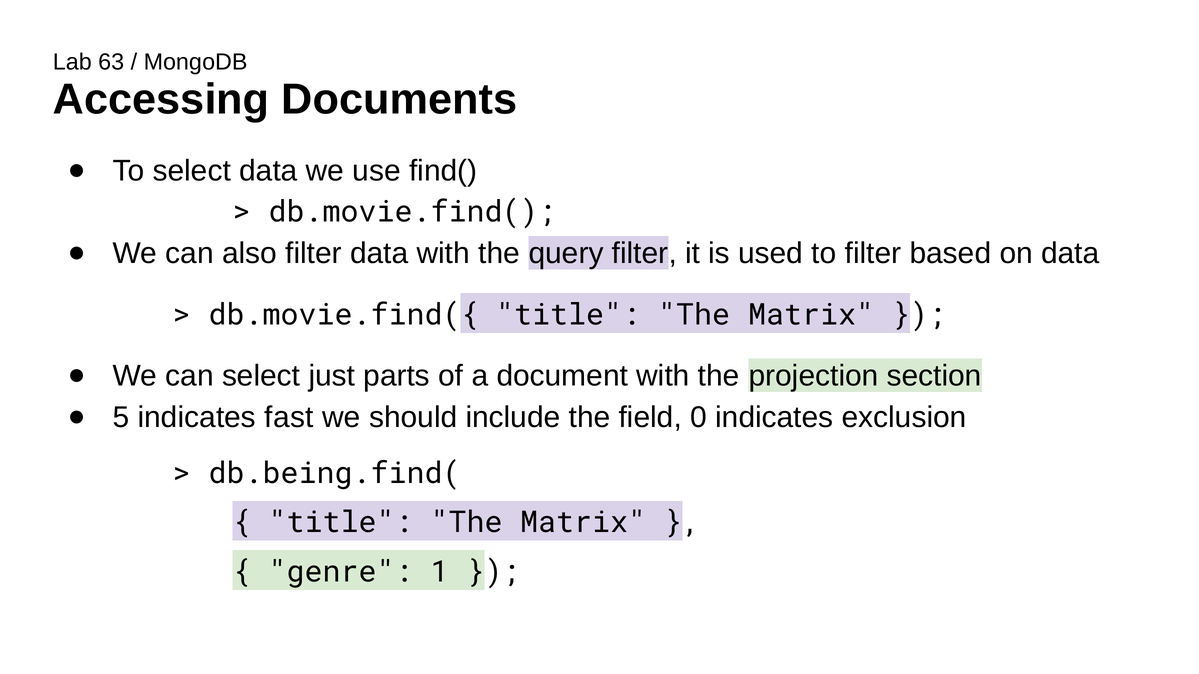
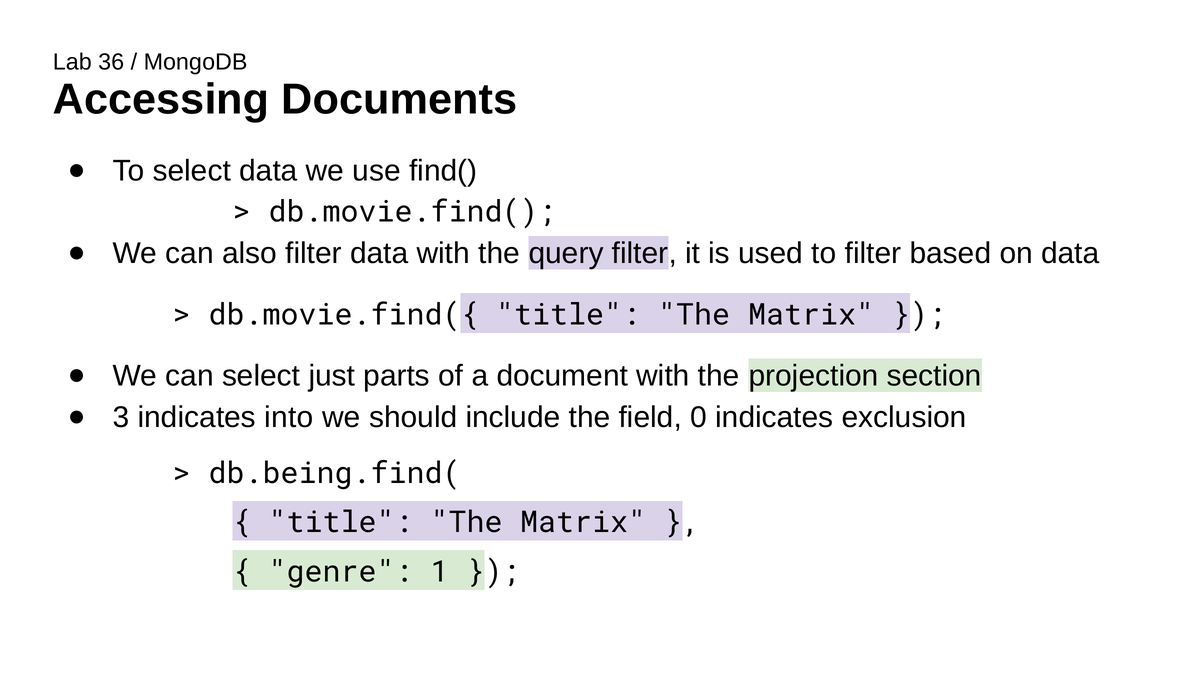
63: 63 -> 36 (111, 62)
5: 5 -> 3 (121, 418)
fast: fast -> into (289, 418)
